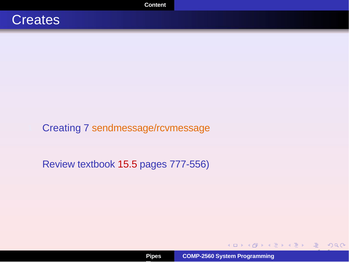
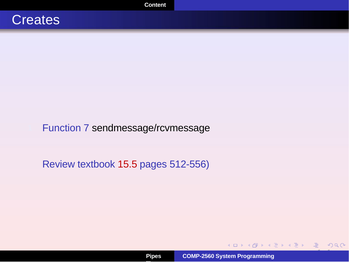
Creating: Creating -> Function (62, 128)
sendmessage/rcvmessage colour: orange -> black (151, 128)
777-556: 777-556 -> 512-556 (189, 164)
